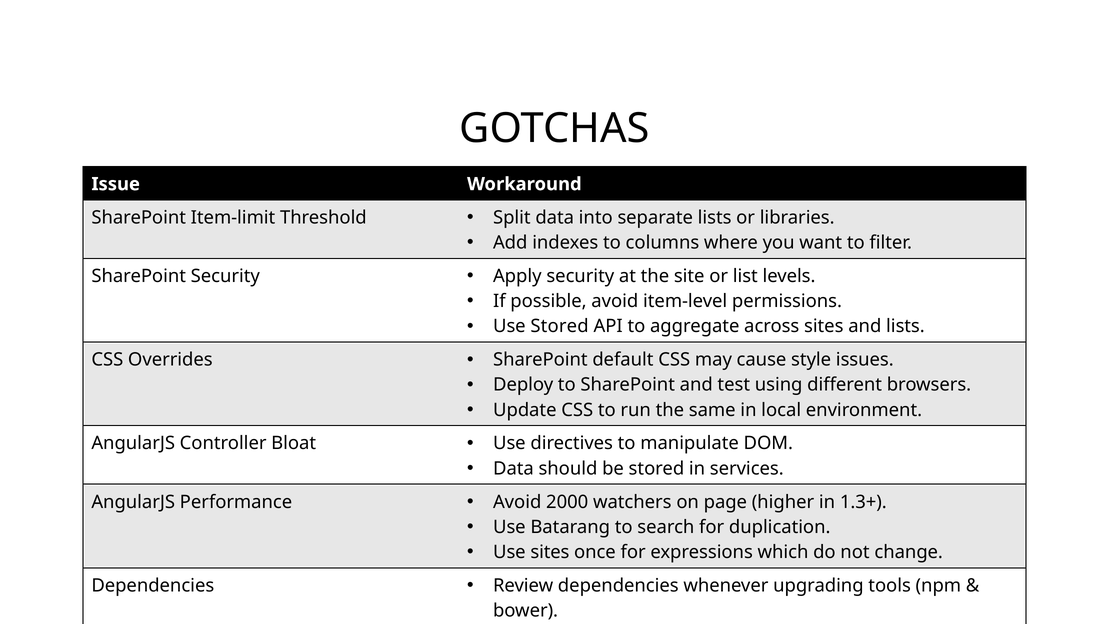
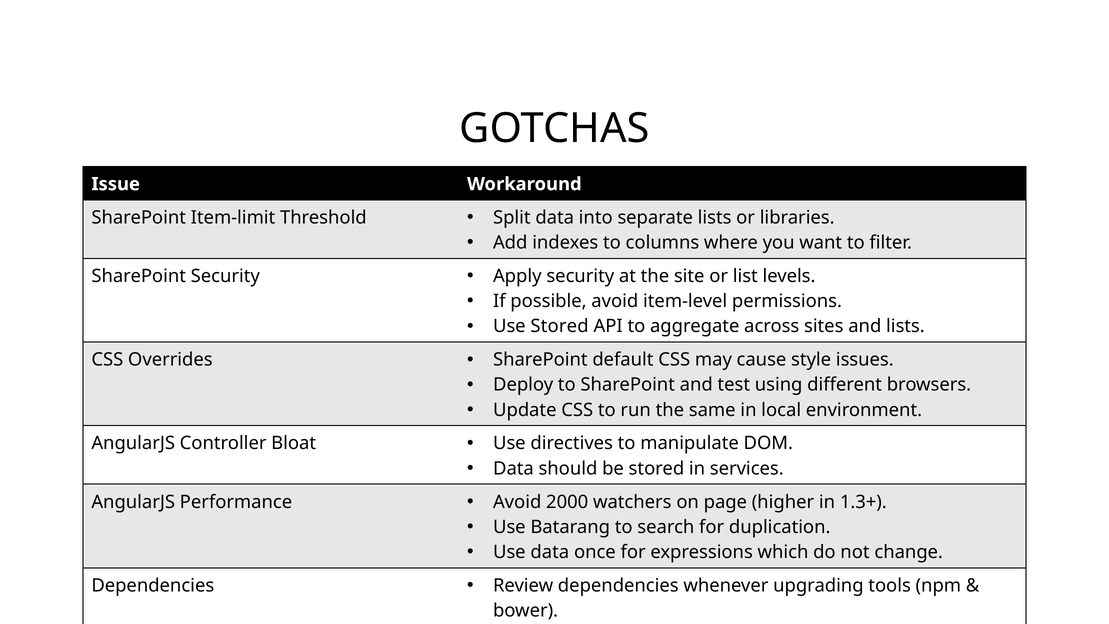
Use sites: sites -> data (550, 552)
